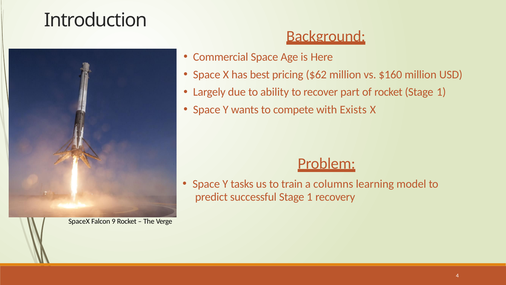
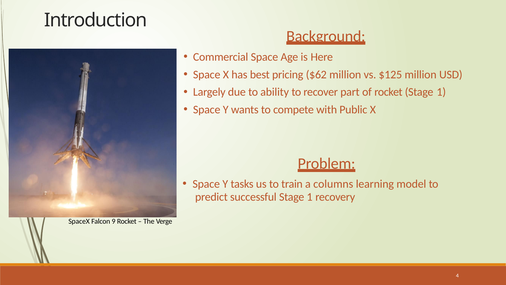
$160: $160 -> $125 (390, 74)
Exists: Exists -> Public (353, 110)
